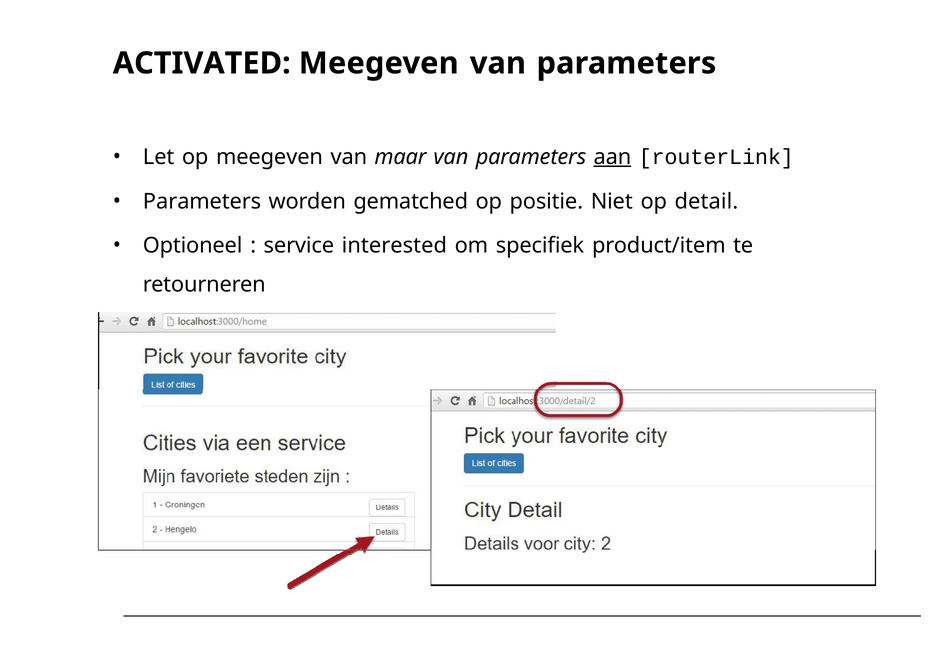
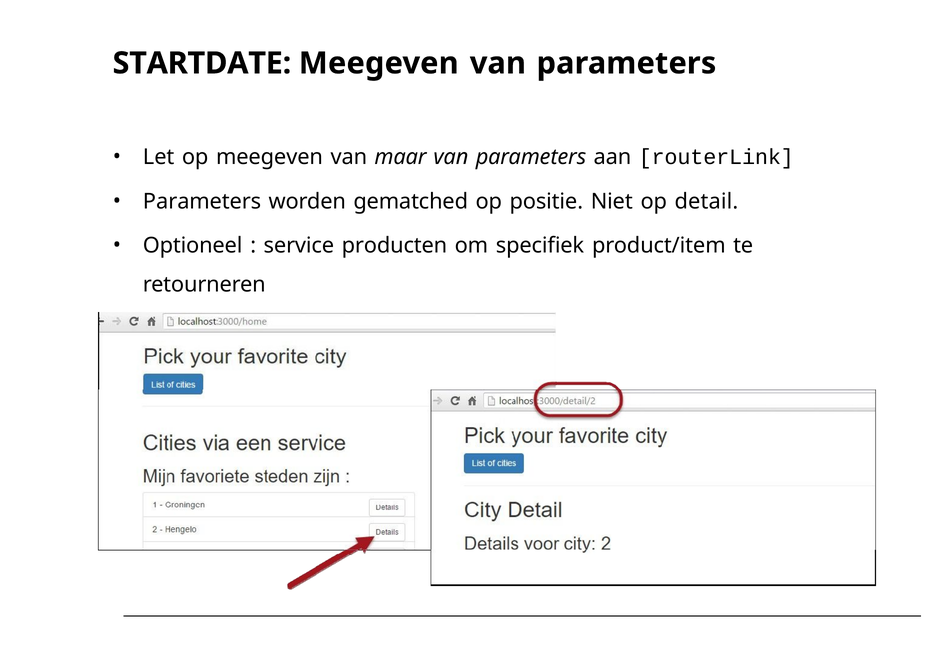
ACTIVATED: ACTIVATED -> STARTDATE (202, 63)
aan underline: present -> none (612, 157)
interested: interested -> producten (394, 245)
